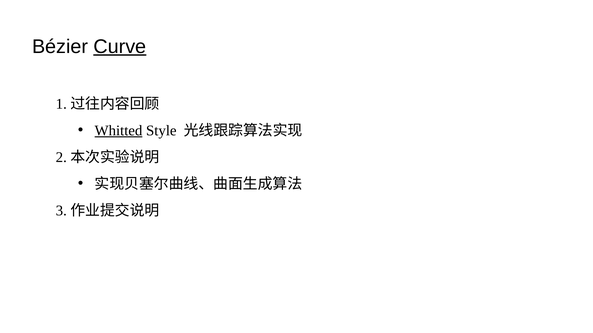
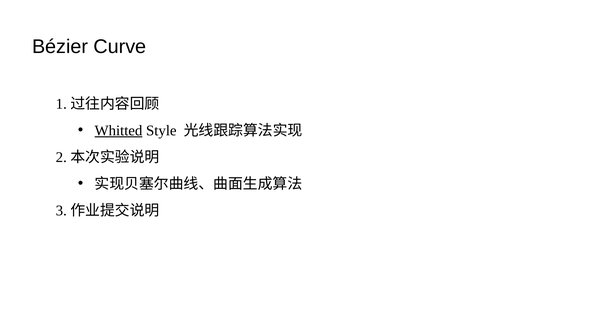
Curve underline: present -> none (120, 47)
